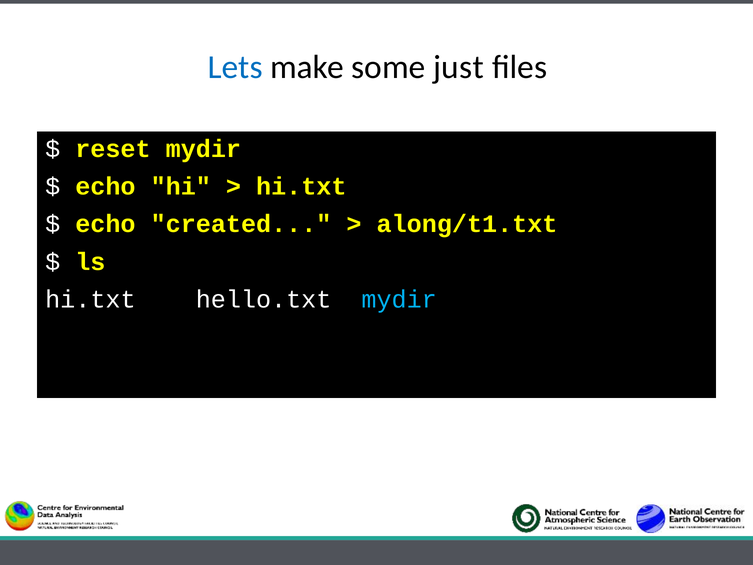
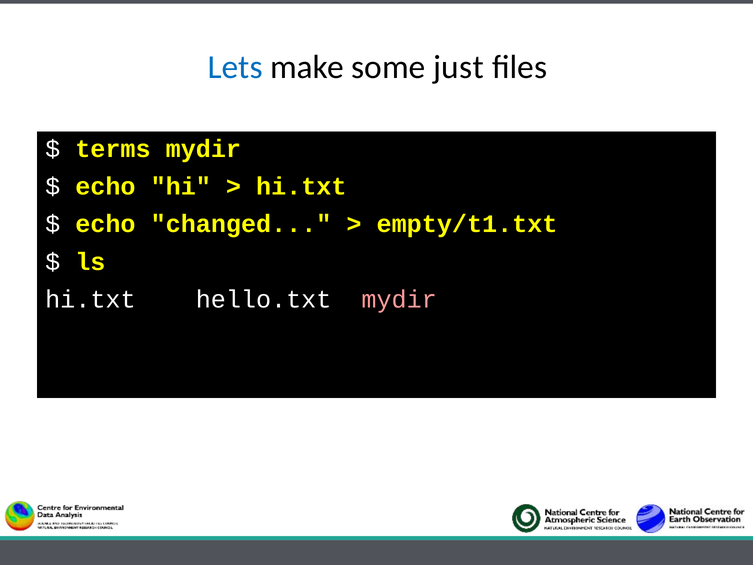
reset: reset -> terms (113, 149)
created: created -> changed (241, 224)
along/t1.txt: along/t1.txt -> empty/t1.txt (467, 224)
mydir colour: light blue -> pink (399, 299)
